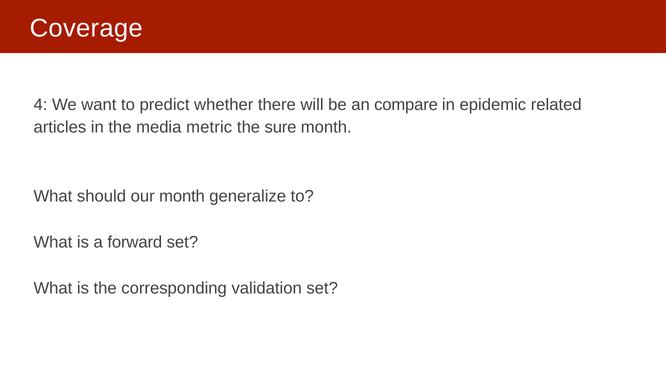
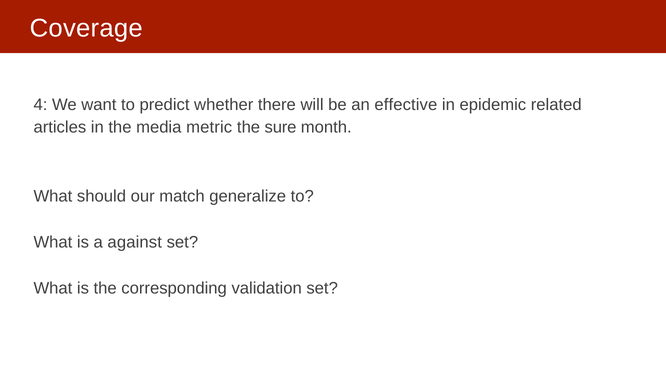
compare: compare -> effective (406, 105)
our month: month -> match (182, 197)
forward: forward -> against (135, 243)
